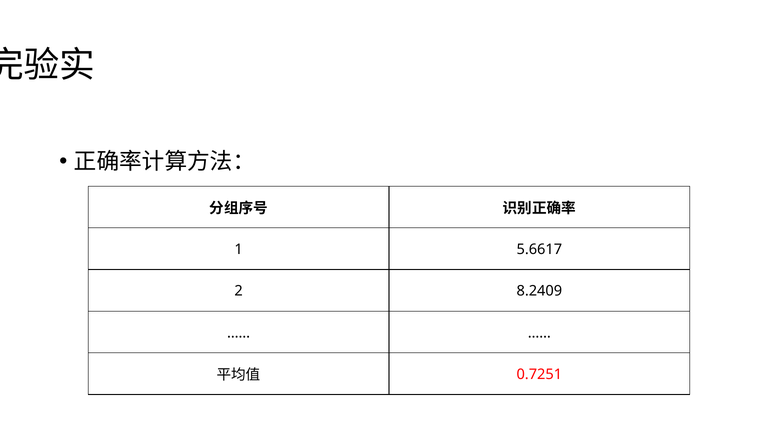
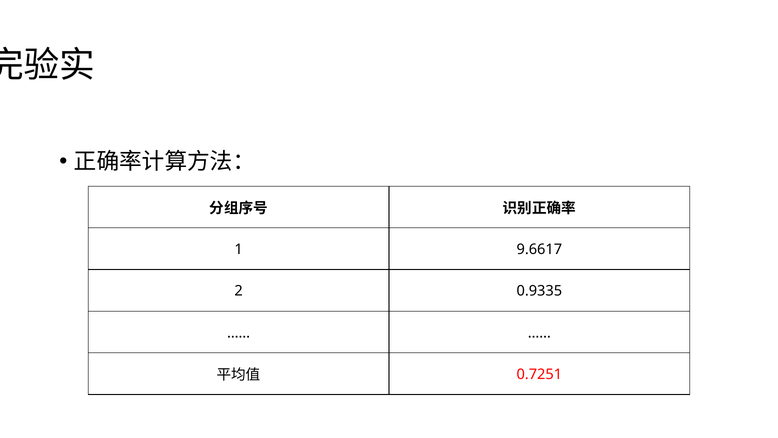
5.6617: 5.6617 -> 9.6617 (539, 249)
8.2409: 8.2409 -> 0.9335 (539, 291)
